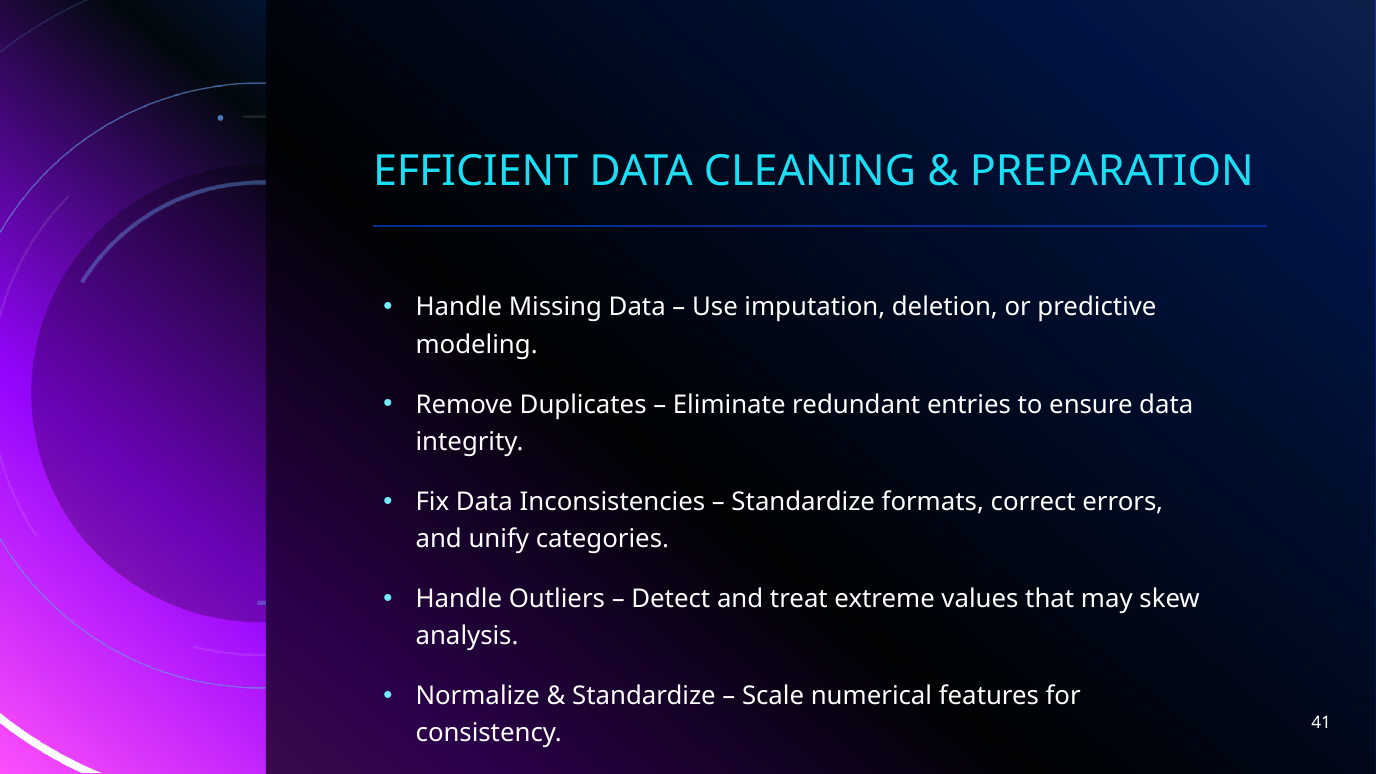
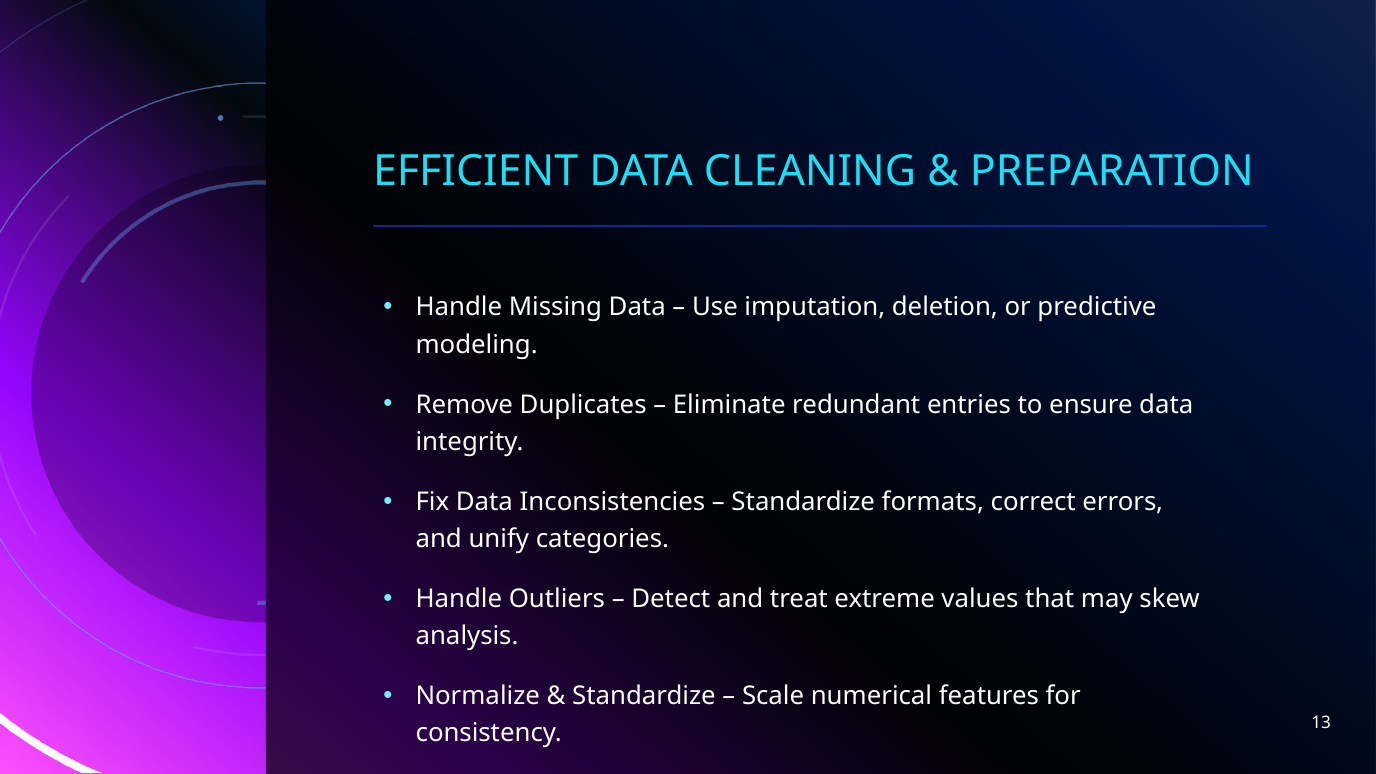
41: 41 -> 13 (1321, 723)
